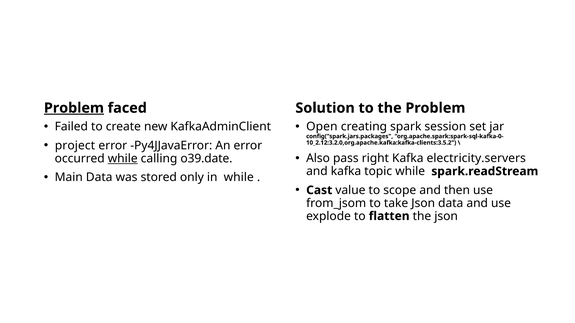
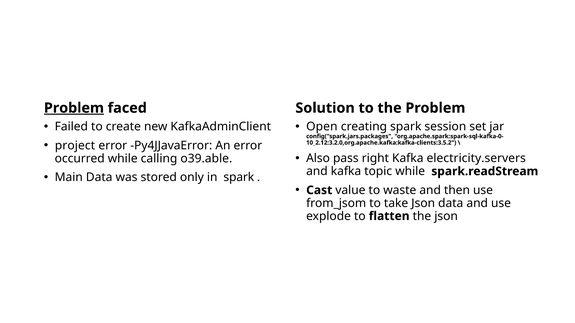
while underline: present -> none (123, 159)
o39.date: o39.date -> o39.able (206, 159)
in while: while -> spark (239, 178)
scope: scope -> waste (400, 190)
